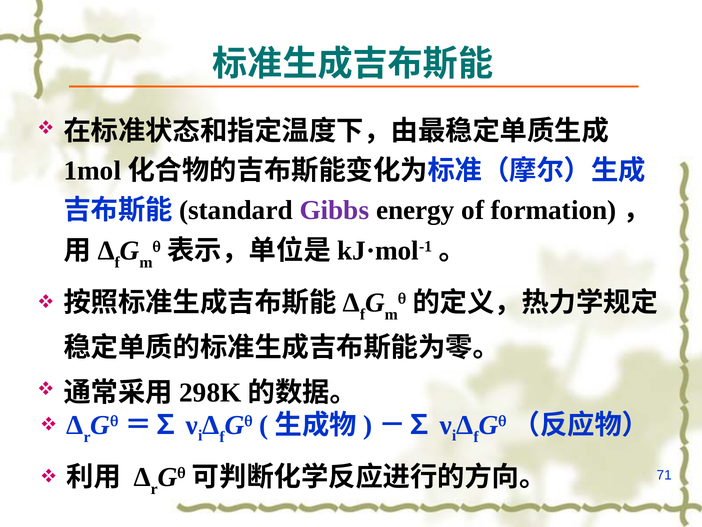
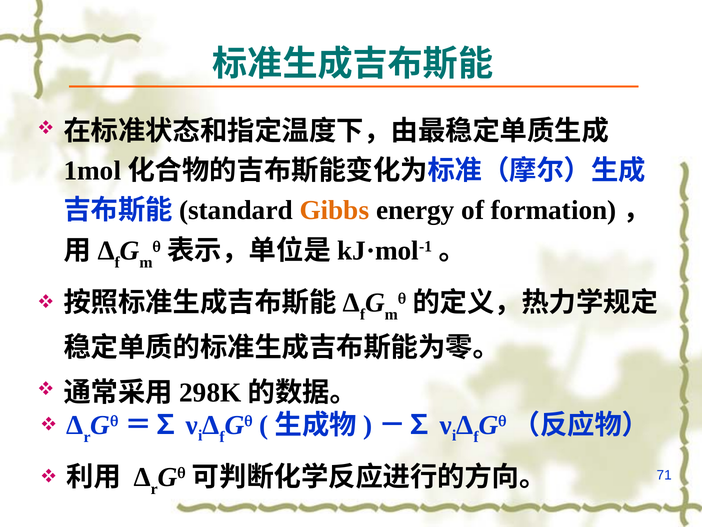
Gibbs colour: purple -> orange (334, 210)
